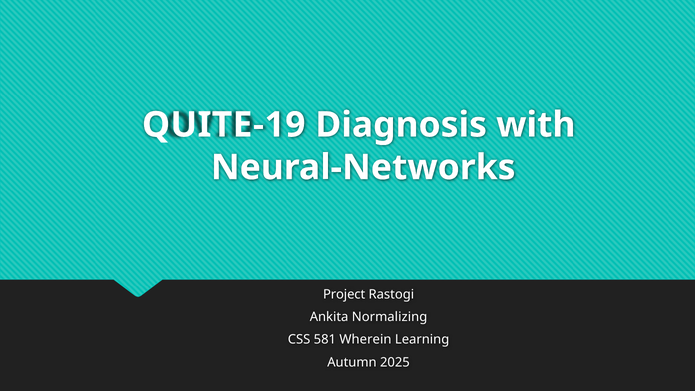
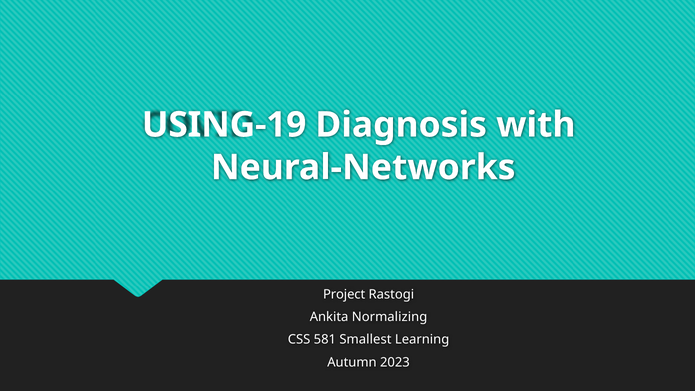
QUITE-19: QUITE-19 -> USING-19 (224, 125)
Wherein: Wherein -> Smallest (365, 340)
2025: 2025 -> 2023 (395, 362)
